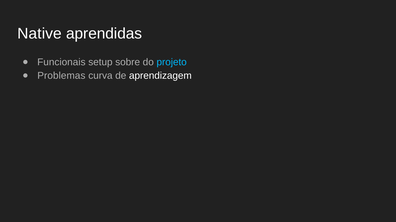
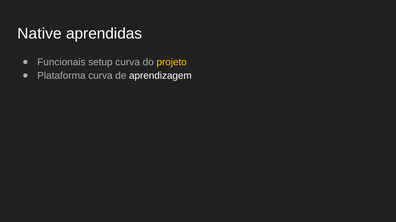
setup sobre: sobre -> curva (128, 62)
projeto colour: light blue -> yellow (172, 62)
Problemas: Problemas -> Plataforma (61, 76)
